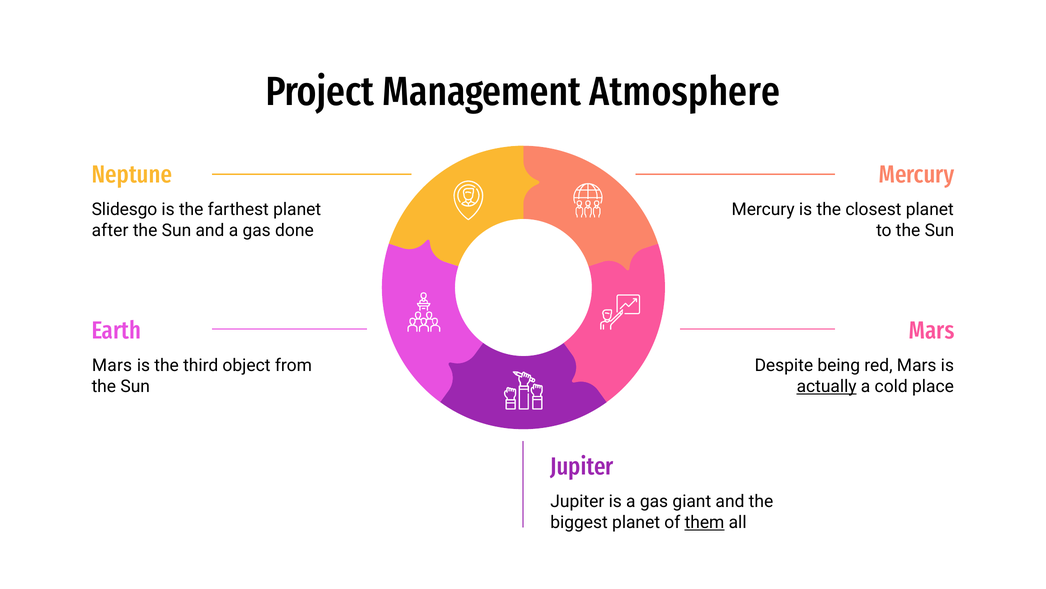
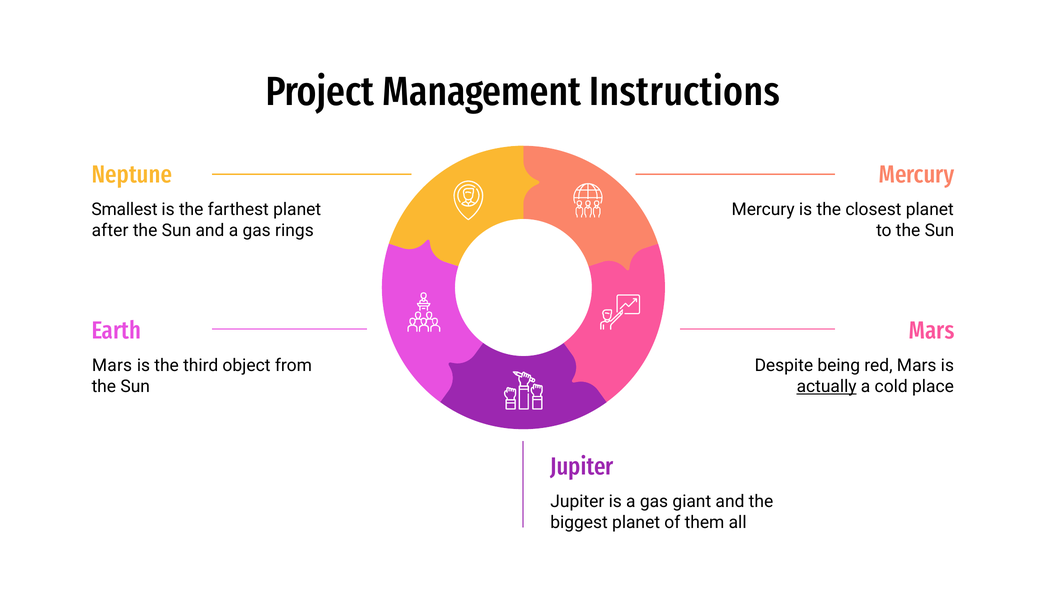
Atmosphere: Atmosphere -> Instructions (685, 92)
Slidesgo: Slidesgo -> Smallest (124, 209)
done: done -> rings (294, 230)
them underline: present -> none (705, 522)
